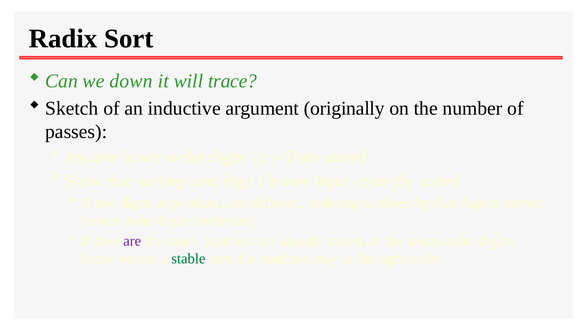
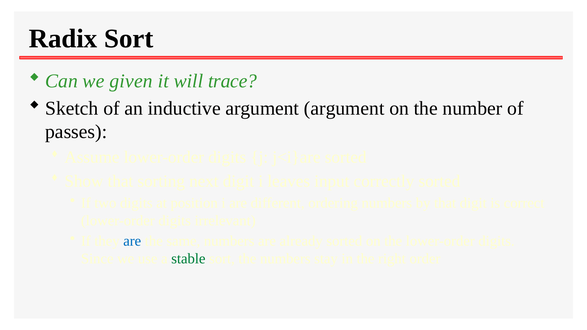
down: down -> given (131, 81)
argument originally: originally -> argument (344, 108)
are colour: purple -> blue (132, 241)
